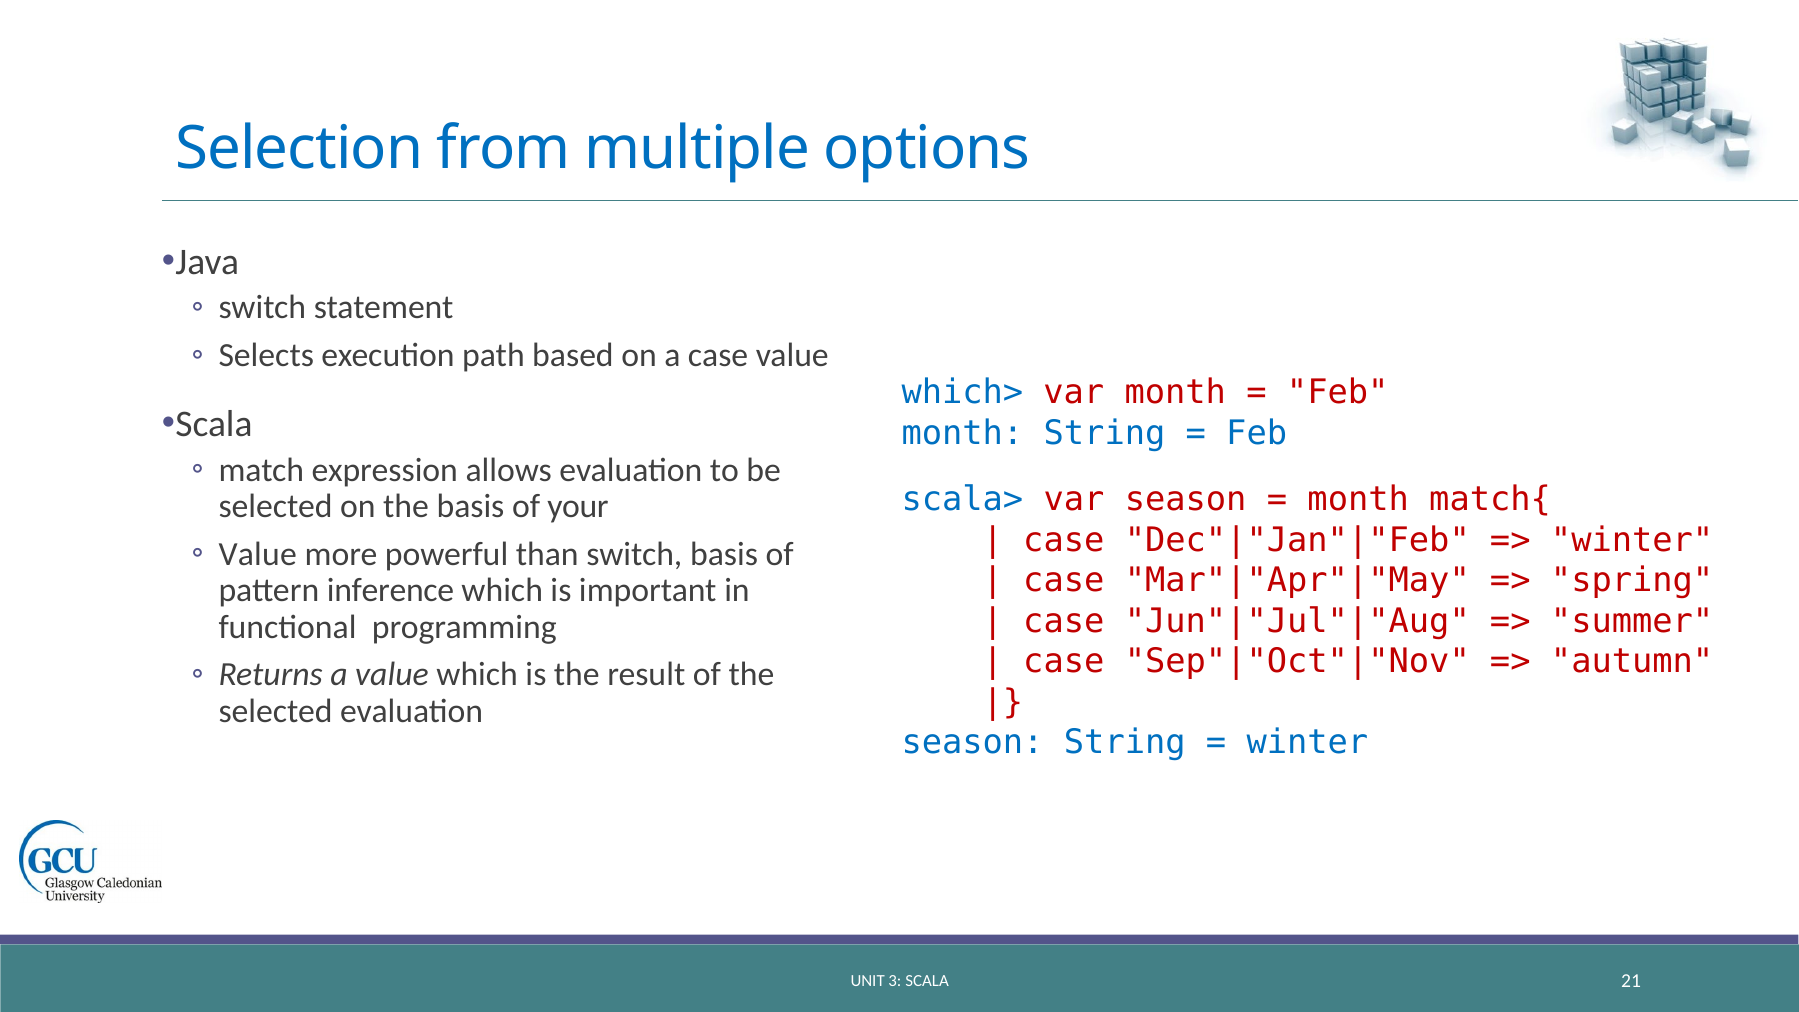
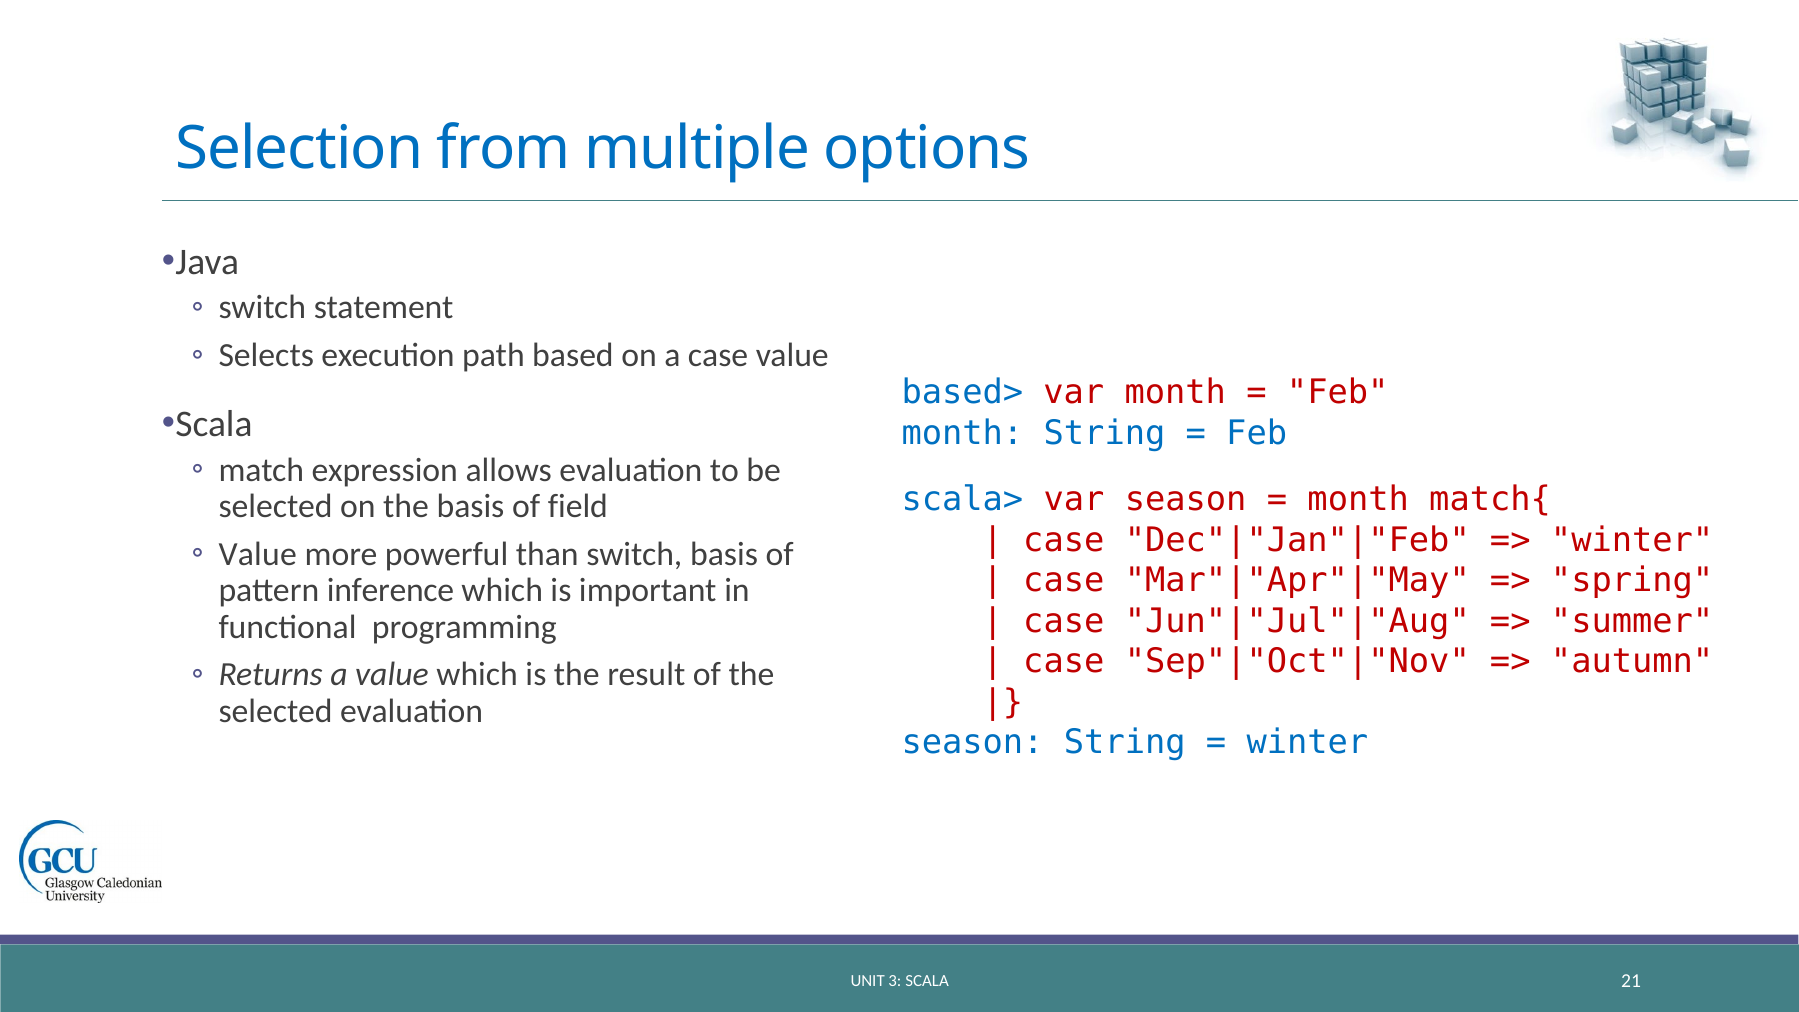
which>: which> -> based> (962, 392)
your: your -> field (578, 506)
